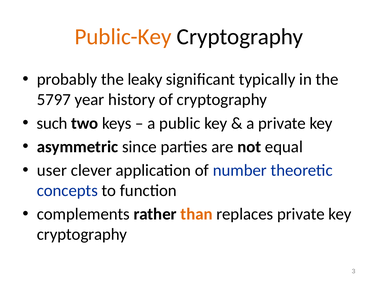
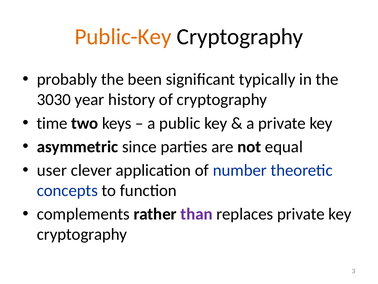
leaky: leaky -> been (145, 79)
5797: 5797 -> 3030 (54, 99)
such: such -> time (52, 123)
than colour: orange -> purple (197, 214)
